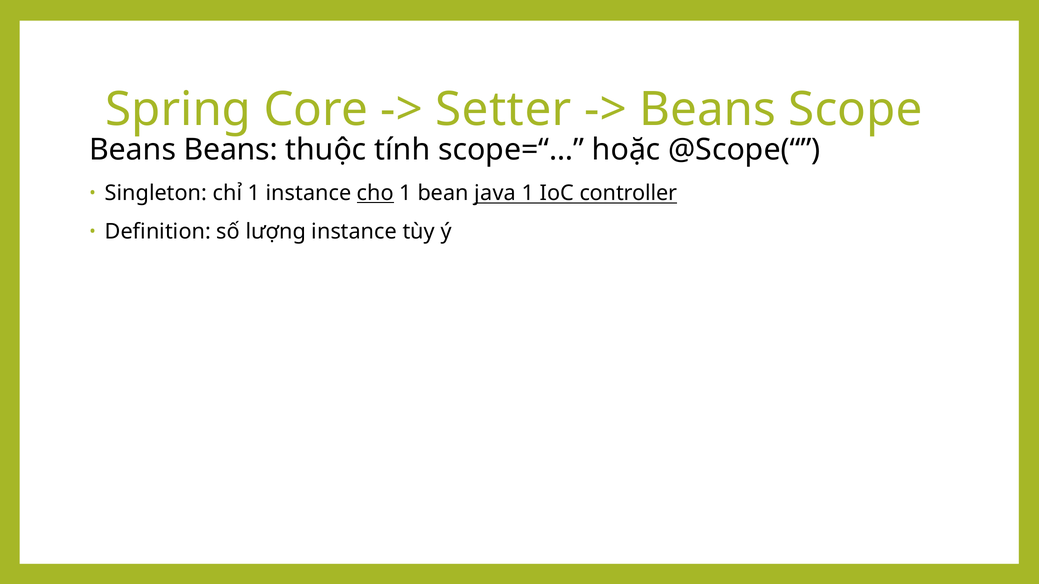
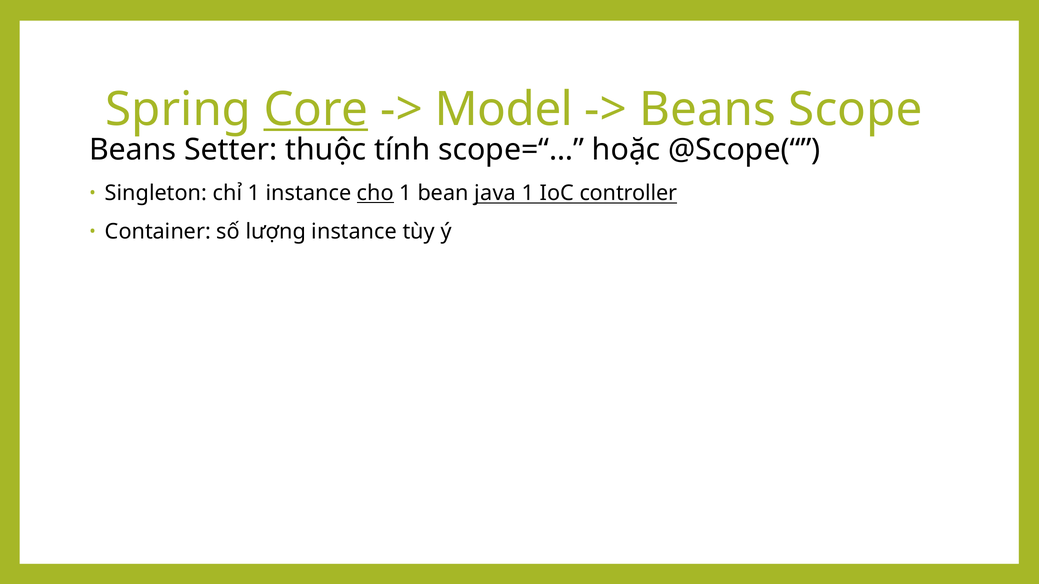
Core underline: none -> present (316, 109)
Setter: Setter -> Model (504, 109)
Beans Beans: Beans -> Setter (231, 150)
Definition: Definition -> Container (158, 232)
